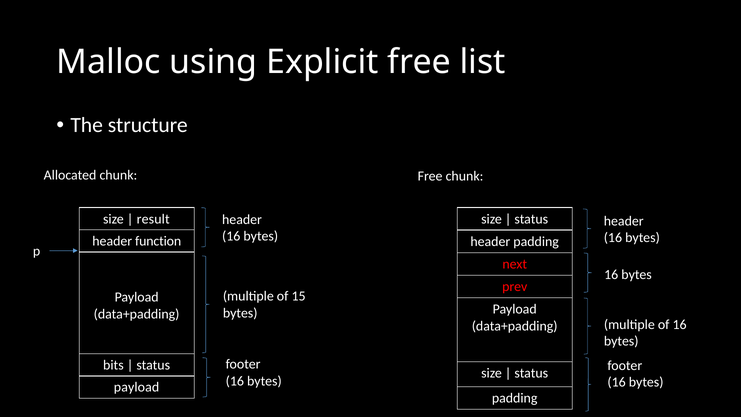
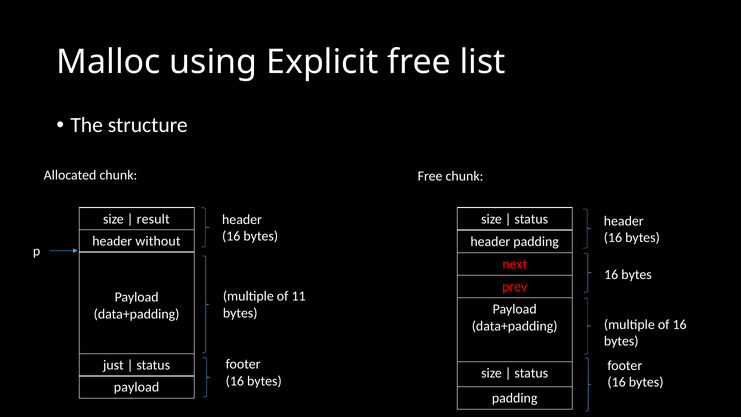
function: function -> without (158, 241)
15: 15 -> 11 (299, 296)
bits: bits -> just (113, 365)
